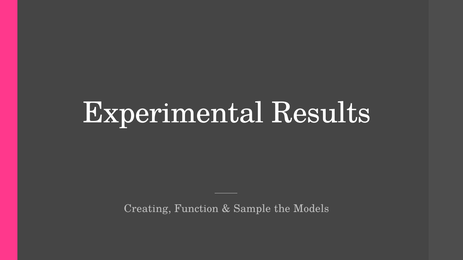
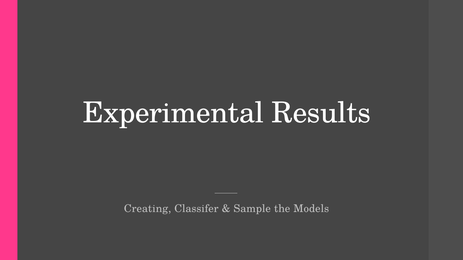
Function: Function -> Classifer (196, 209)
